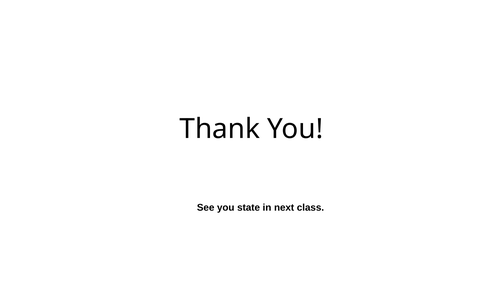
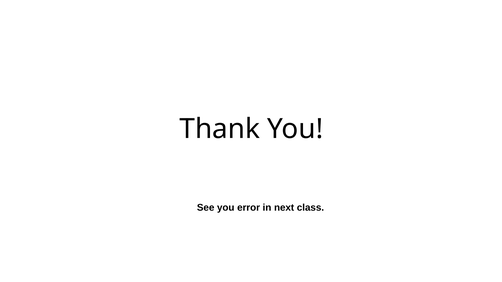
state: state -> error (249, 208)
